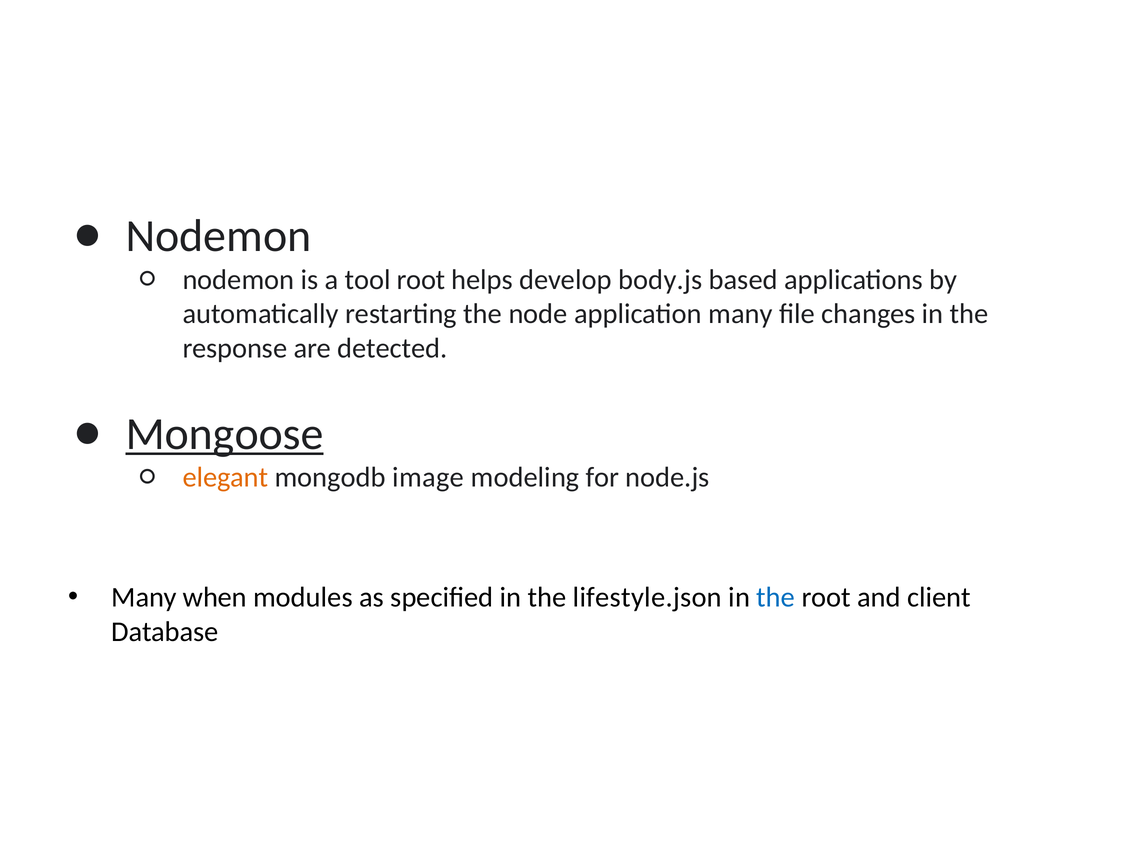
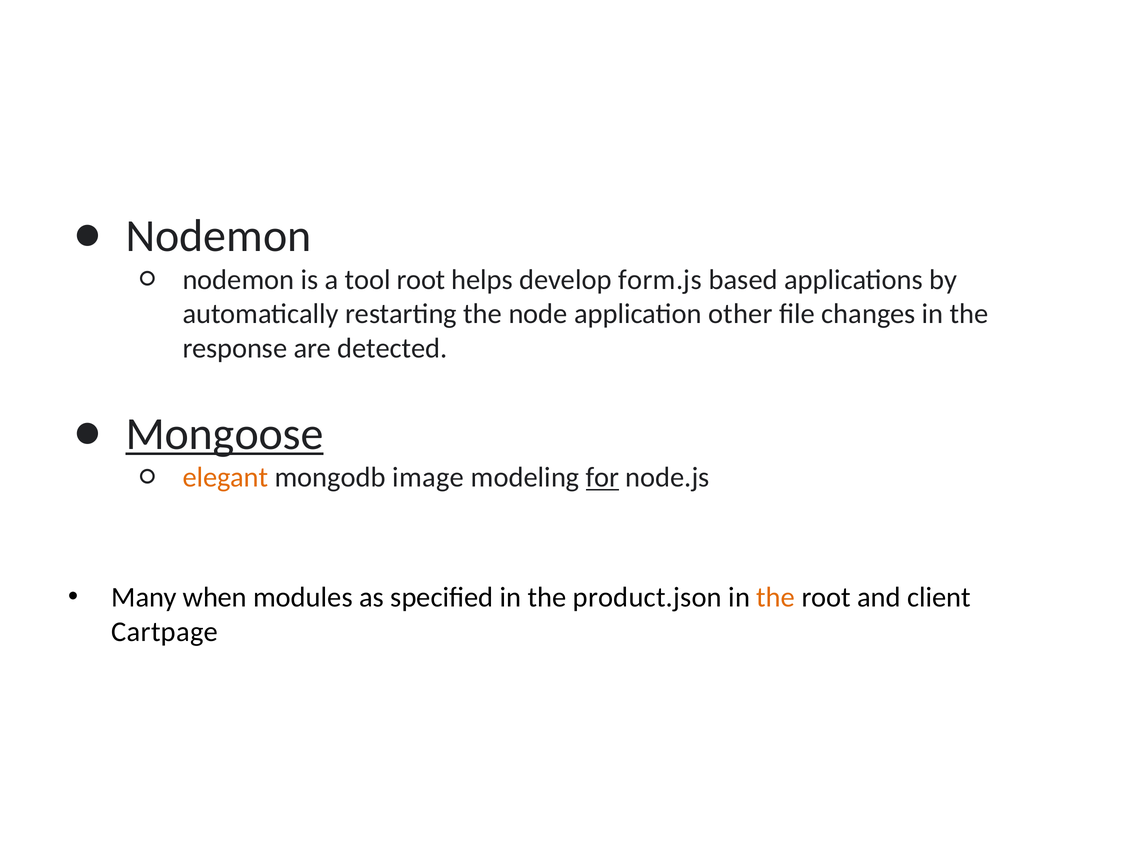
body.js: body.js -> form.js (660, 280)
application many: many -> other (740, 314)
for underline: none -> present (602, 477)
lifestyle.json: lifestyle.json -> product.json (647, 597)
the colour: blue -> orange (776, 597)
Database: Database -> Cartpage (165, 631)
